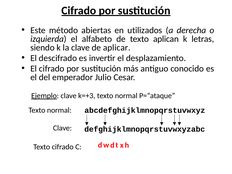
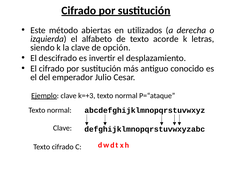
aplican: aplican -> acorde (166, 39)
aplicar: aplicar -> opción (117, 48)
